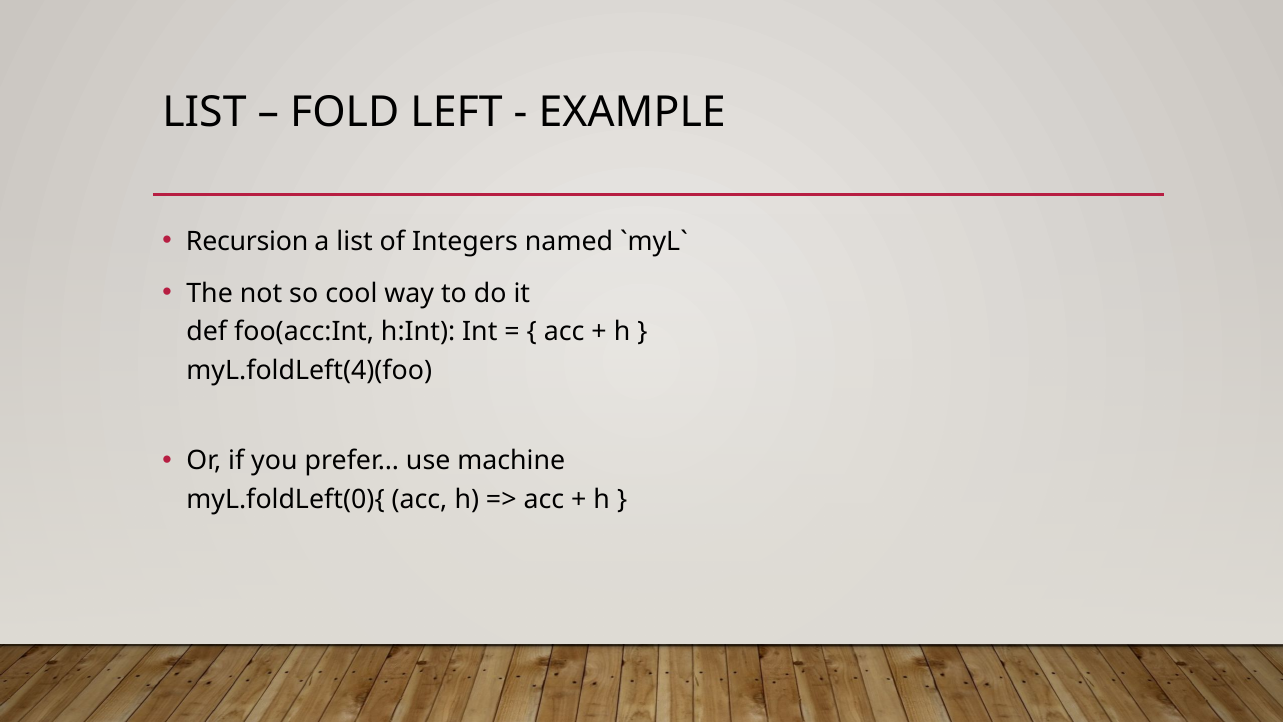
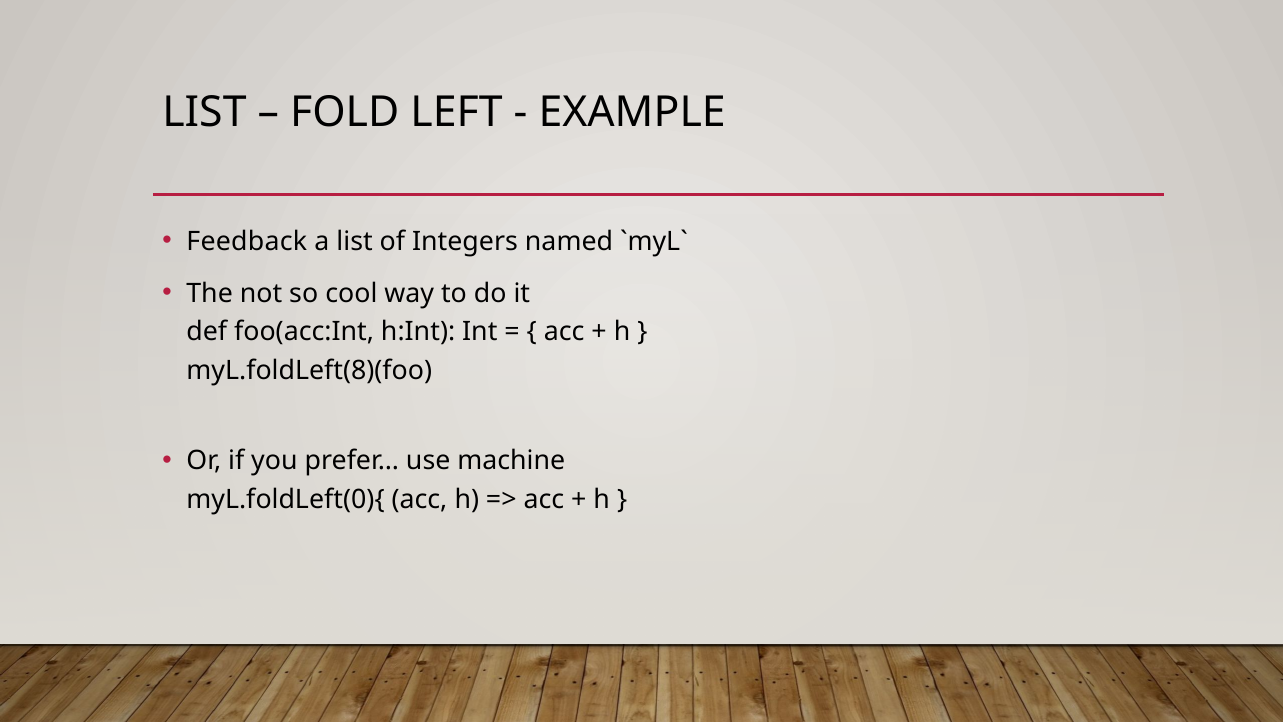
Recursion: Recursion -> Feedback (247, 241)
myL.foldLeft(4)(foo: myL.foldLeft(4)(foo -> myL.foldLeft(8)(foo (309, 370)
